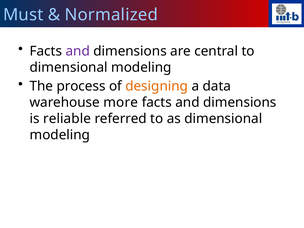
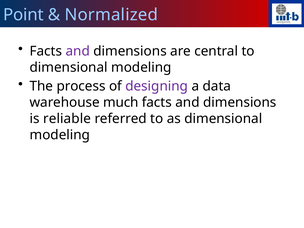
Must: Must -> Point (23, 15)
designing colour: orange -> purple (157, 86)
more: more -> much (121, 102)
